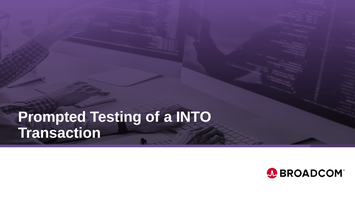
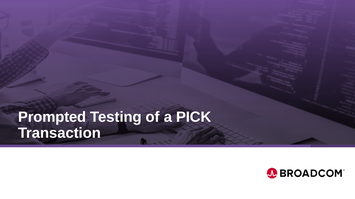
INTO: INTO -> PICK (194, 118)
